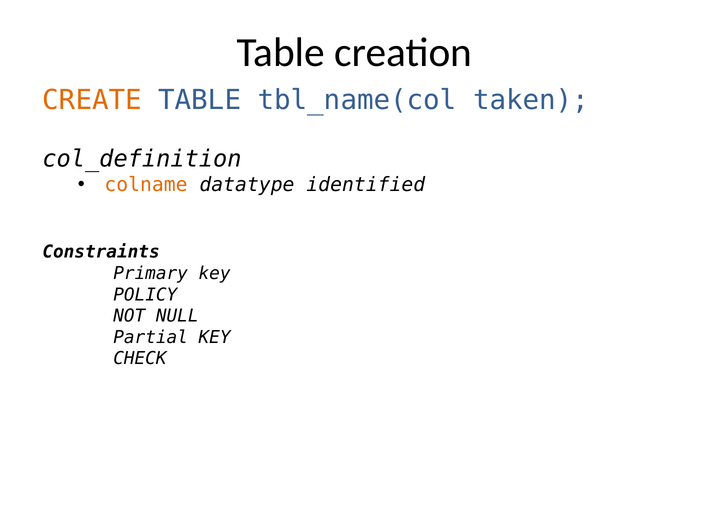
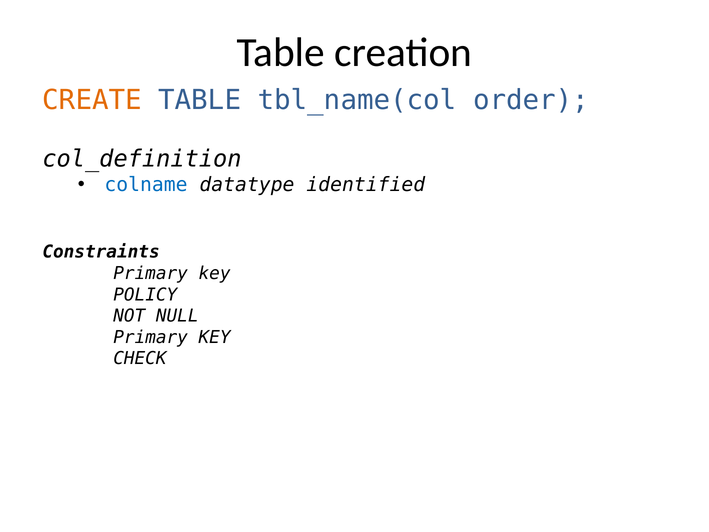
taken: taken -> order (531, 100)
colname colour: orange -> blue (146, 185)
Partial: Partial -> Primary (151, 337)
